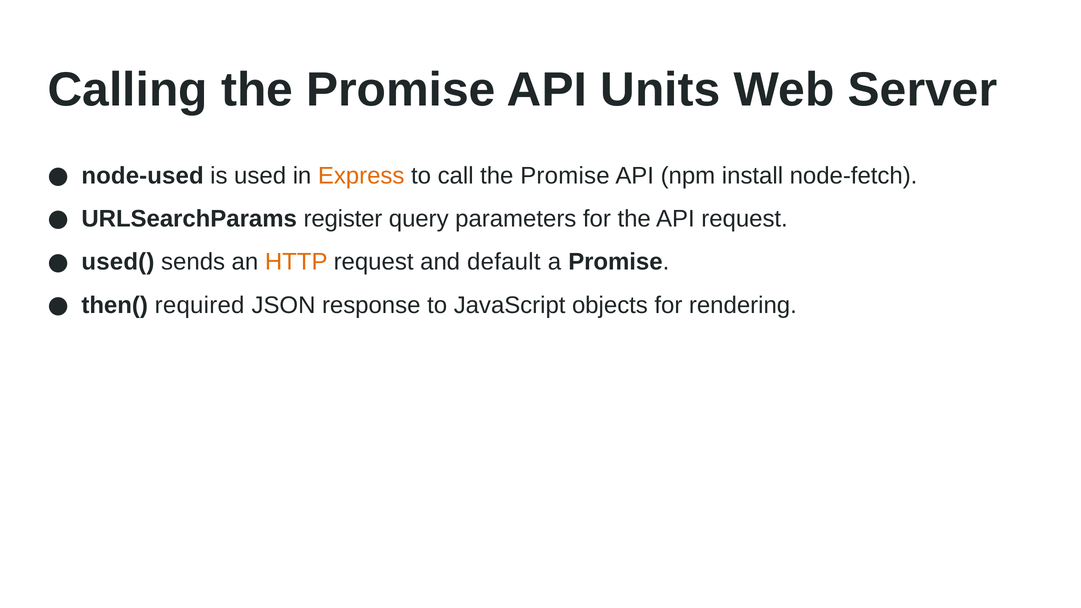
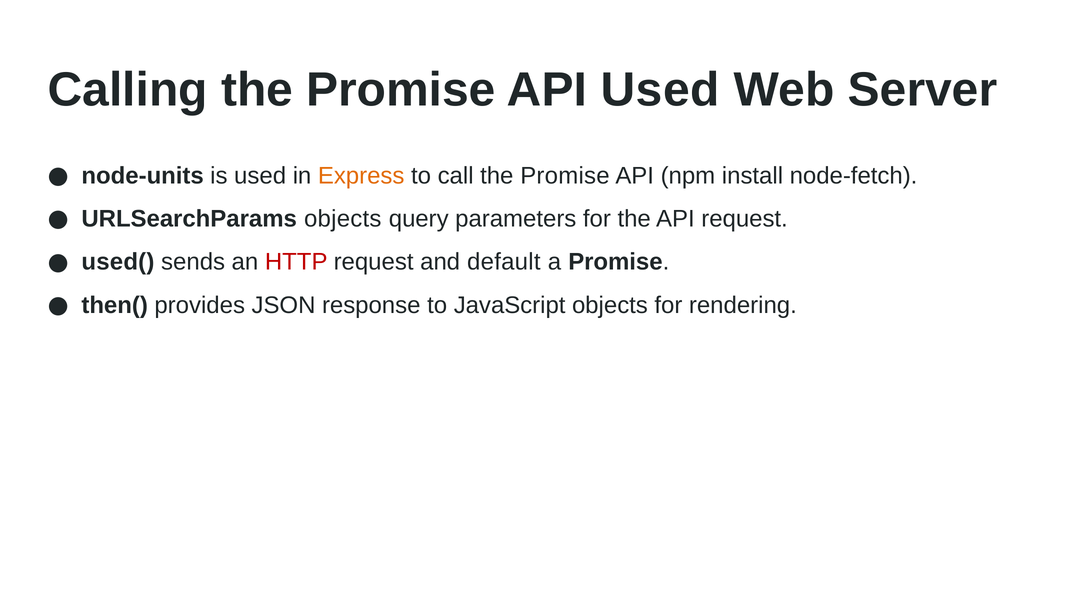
API Units: Units -> Used (660, 90)
node-used: node-used -> node-units (143, 176)
URLSearchParams register: register -> objects (343, 219)
HTTP colour: orange -> red (296, 262)
required: required -> provides (200, 305)
